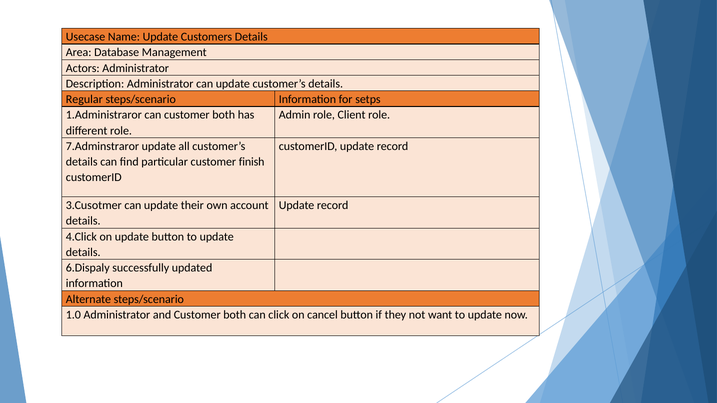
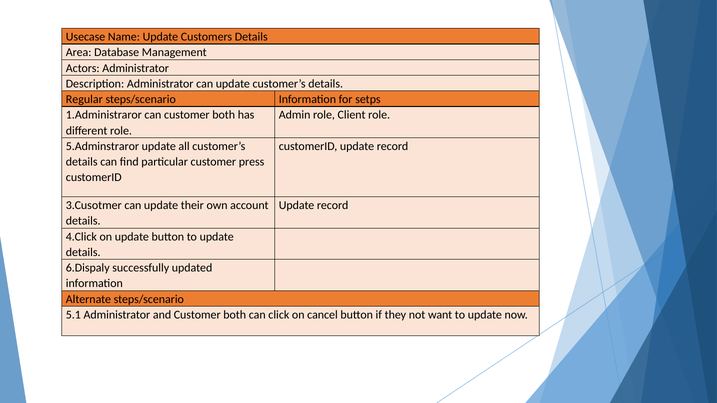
7.Adminstraror: 7.Adminstraror -> 5.Adminstraror (102, 146)
finish: finish -> press (252, 162)
1.0: 1.0 -> 5.1 (73, 315)
